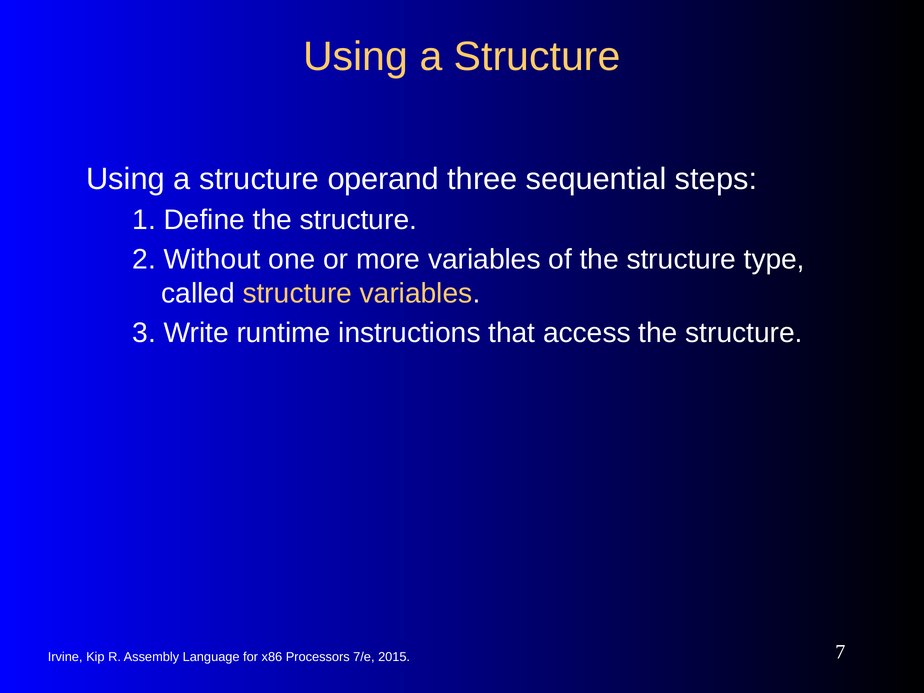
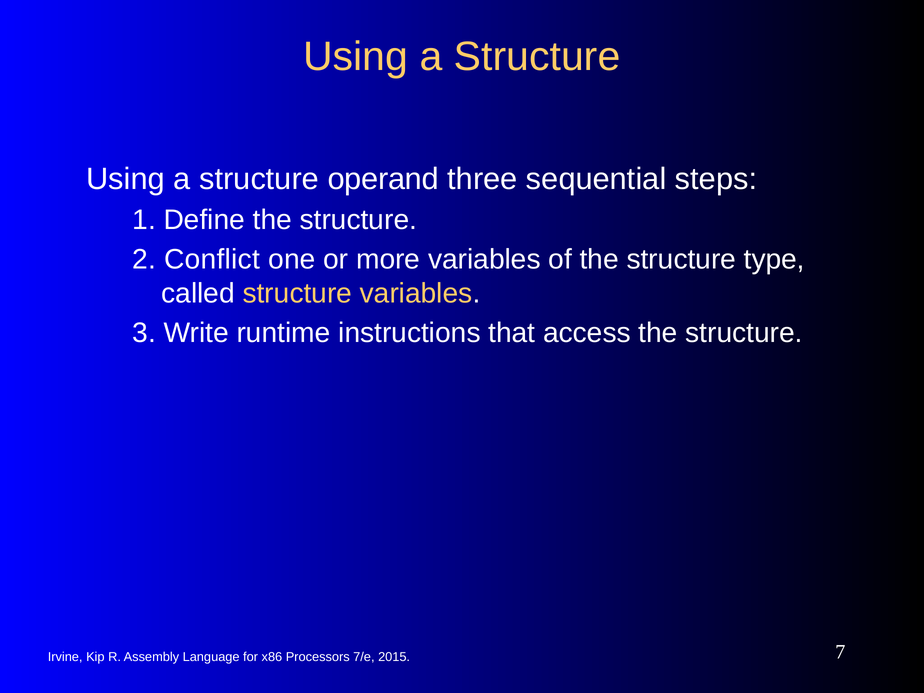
Without: Without -> Conflict (212, 260)
